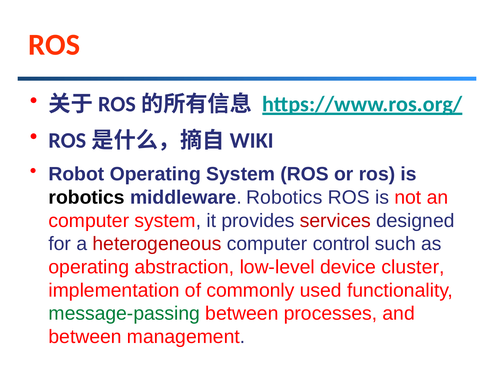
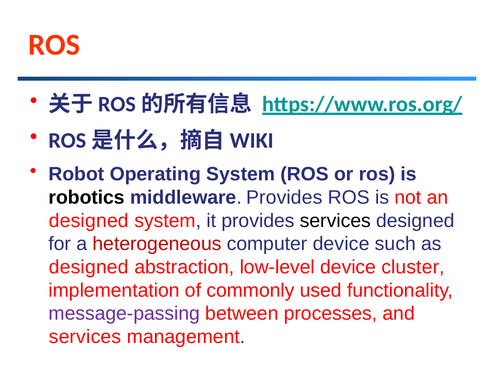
middleware Robotics: Robotics -> Provides (284, 198)
computer: computer -> designed (89, 221)
services colour: red -> black (335, 221)
computer control: control -> device (341, 244)
operating: operating -> designed (89, 268)
message-passing colour: green -> purple (124, 314)
between: between -> services (85, 337)
